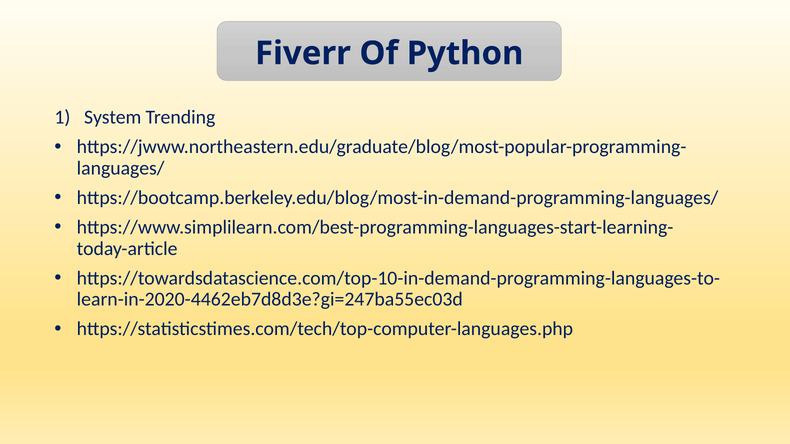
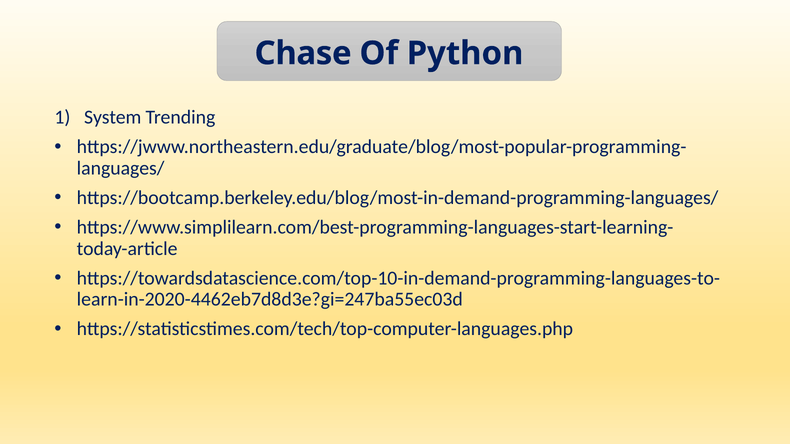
Fiverr: Fiverr -> Chase (303, 53)
